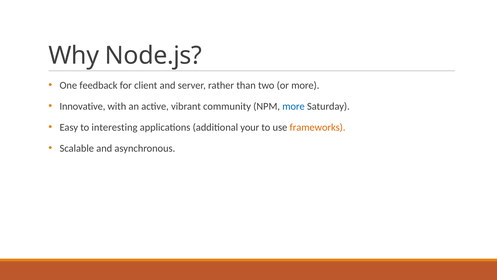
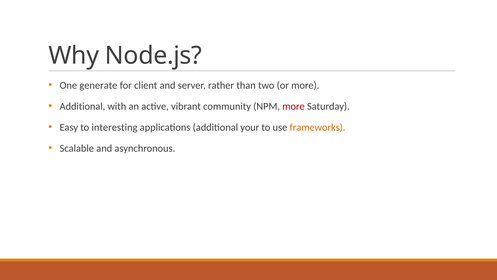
feedback: feedback -> generate (98, 85)
Innovative: Innovative -> Additional (82, 106)
more colour: blue -> red (293, 106)
